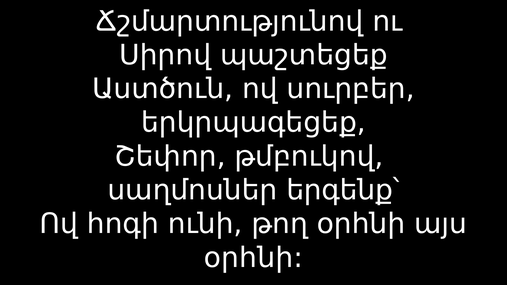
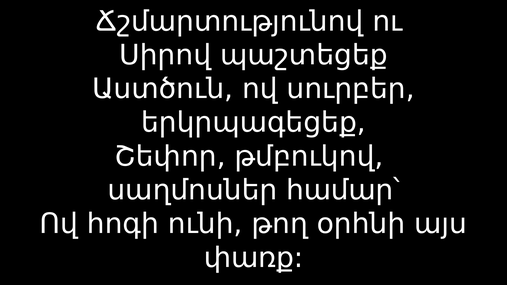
երգենք՝: երգենք՝ -> համար՝ (343, 190)
օրհնի: օրհնի -> փառք (254, 258)
